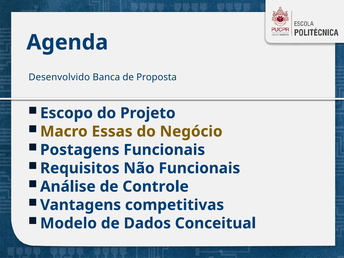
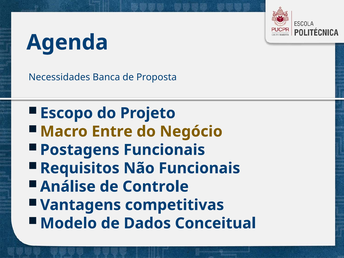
Desenvolvido: Desenvolvido -> Necessidades (59, 77)
Essas: Essas -> Entre (112, 131)
